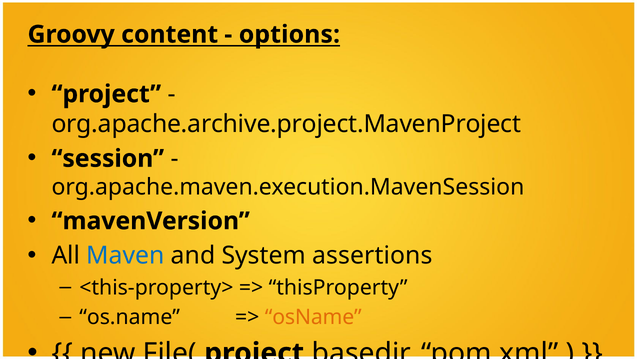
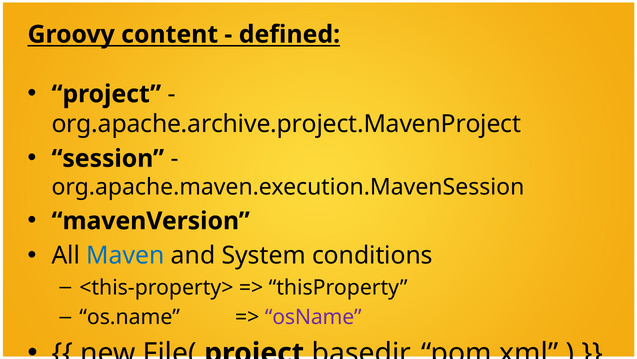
options: options -> defined (289, 34)
assertions: assertions -> conditions (372, 255)
osName colour: orange -> purple (313, 317)
